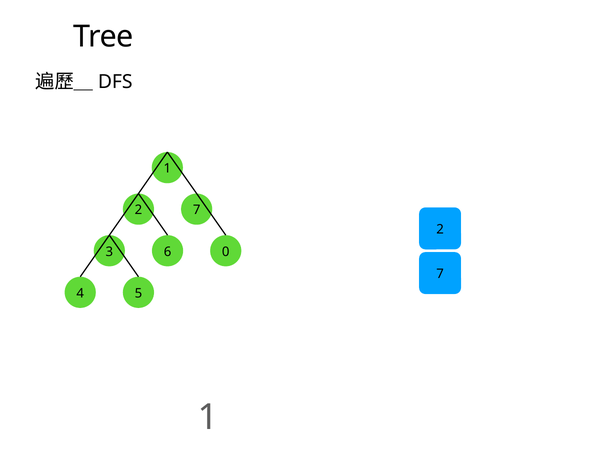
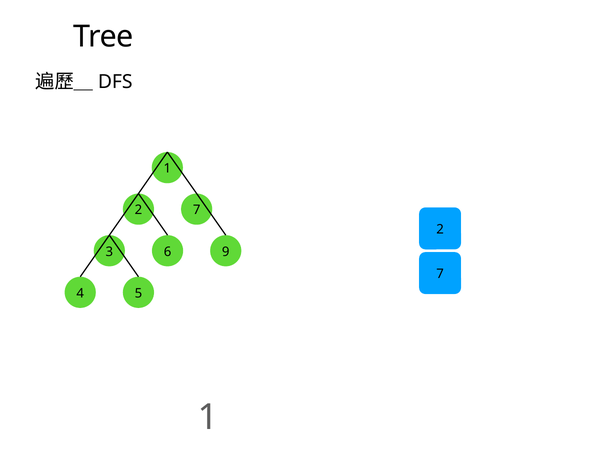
0: 0 -> 9 (226, 252)
